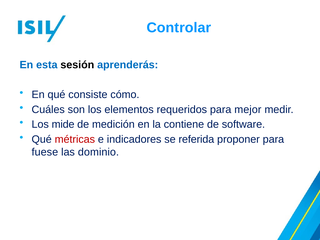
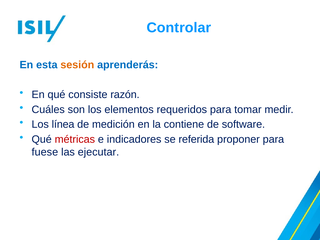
sesión colour: black -> orange (77, 65)
cómo: cómo -> razón (125, 95)
mejor: mejor -> tomar (248, 110)
mide: mide -> línea (63, 124)
dominio: dominio -> ejecutar (98, 152)
